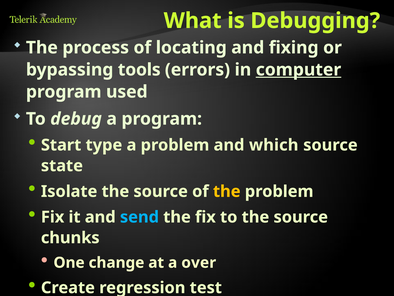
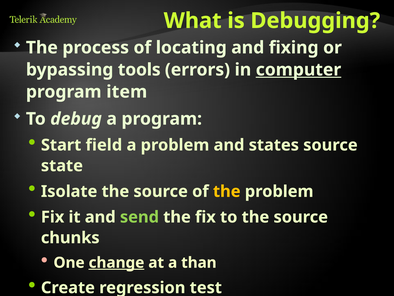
used: used -> item (127, 92)
type: type -> field (104, 145)
which: which -> states (274, 145)
send colour: light blue -> light green (139, 217)
change underline: none -> present (116, 262)
over: over -> than (199, 262)
